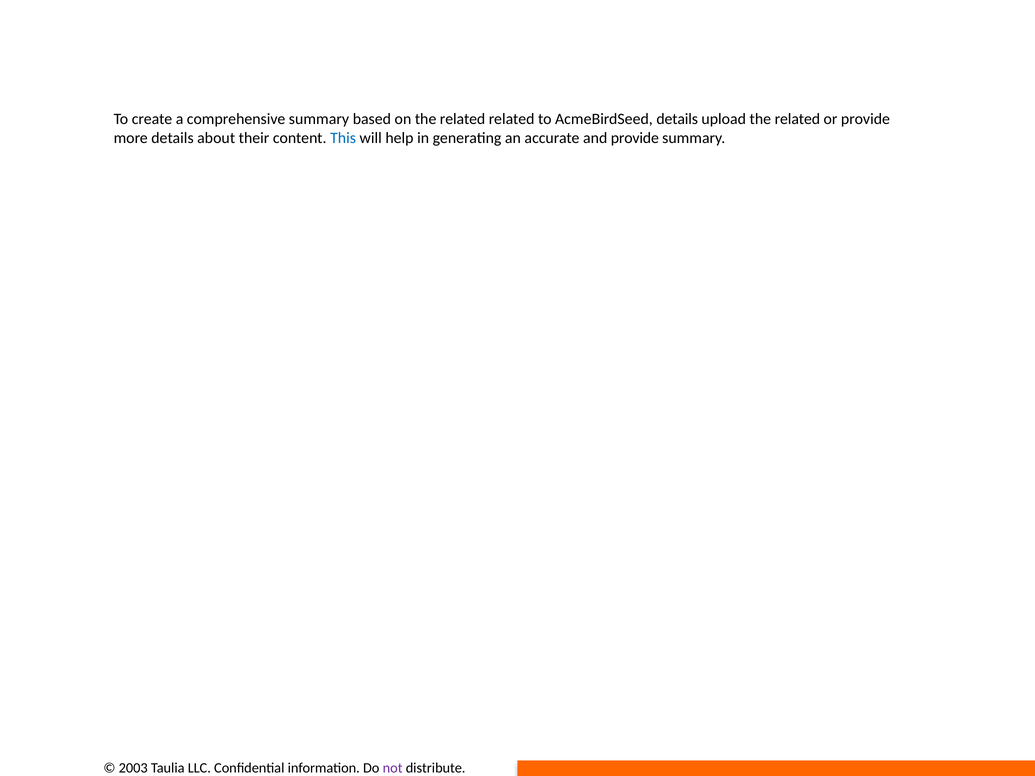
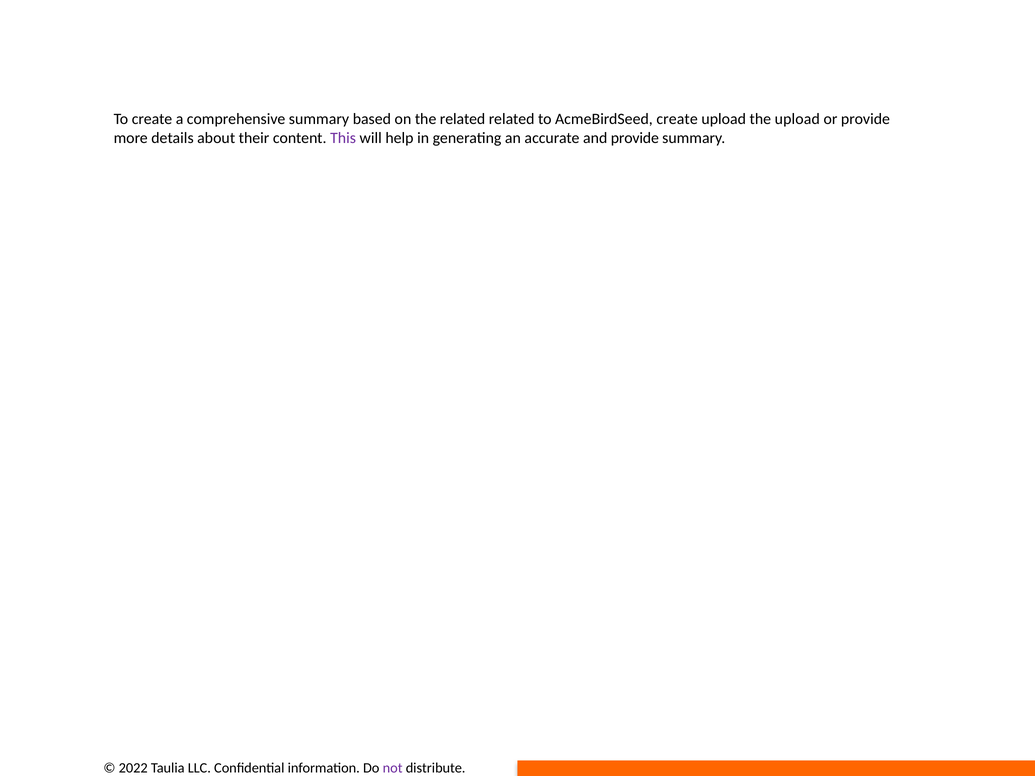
AcmeBirdSeed details: details -> create (677, 119)
upload the related: related -> upload (797, 119)
This colour: blue -> purple (343, 138)
2003: 2003 -> 2022 (133, 768)
